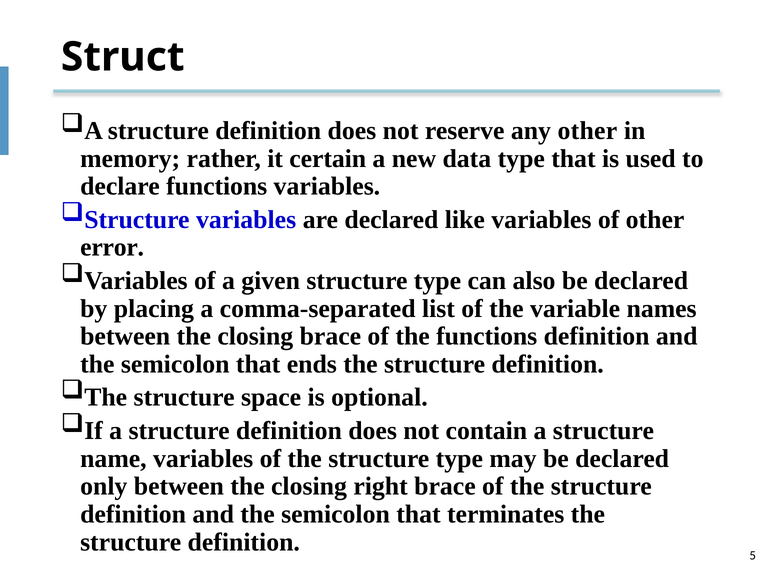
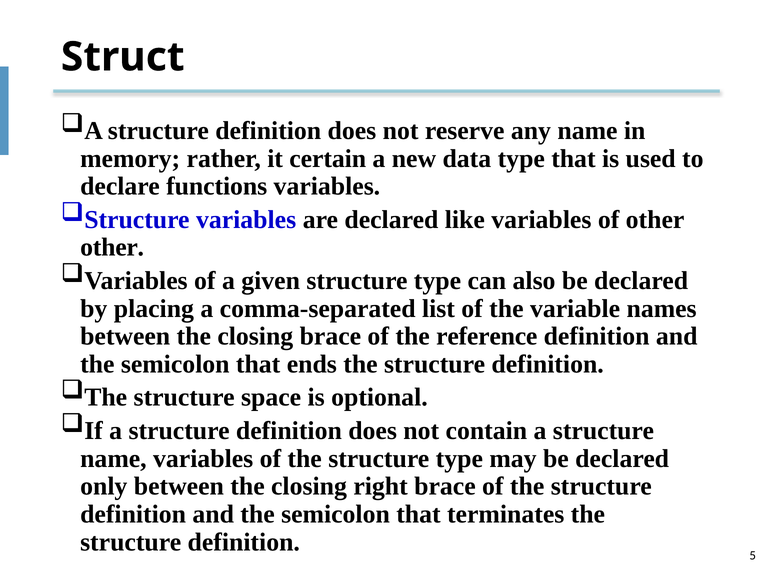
any other: other -> name (587, 131)
error: error -> other (112, 247)
the functions: functions -> reference (487, 336)
